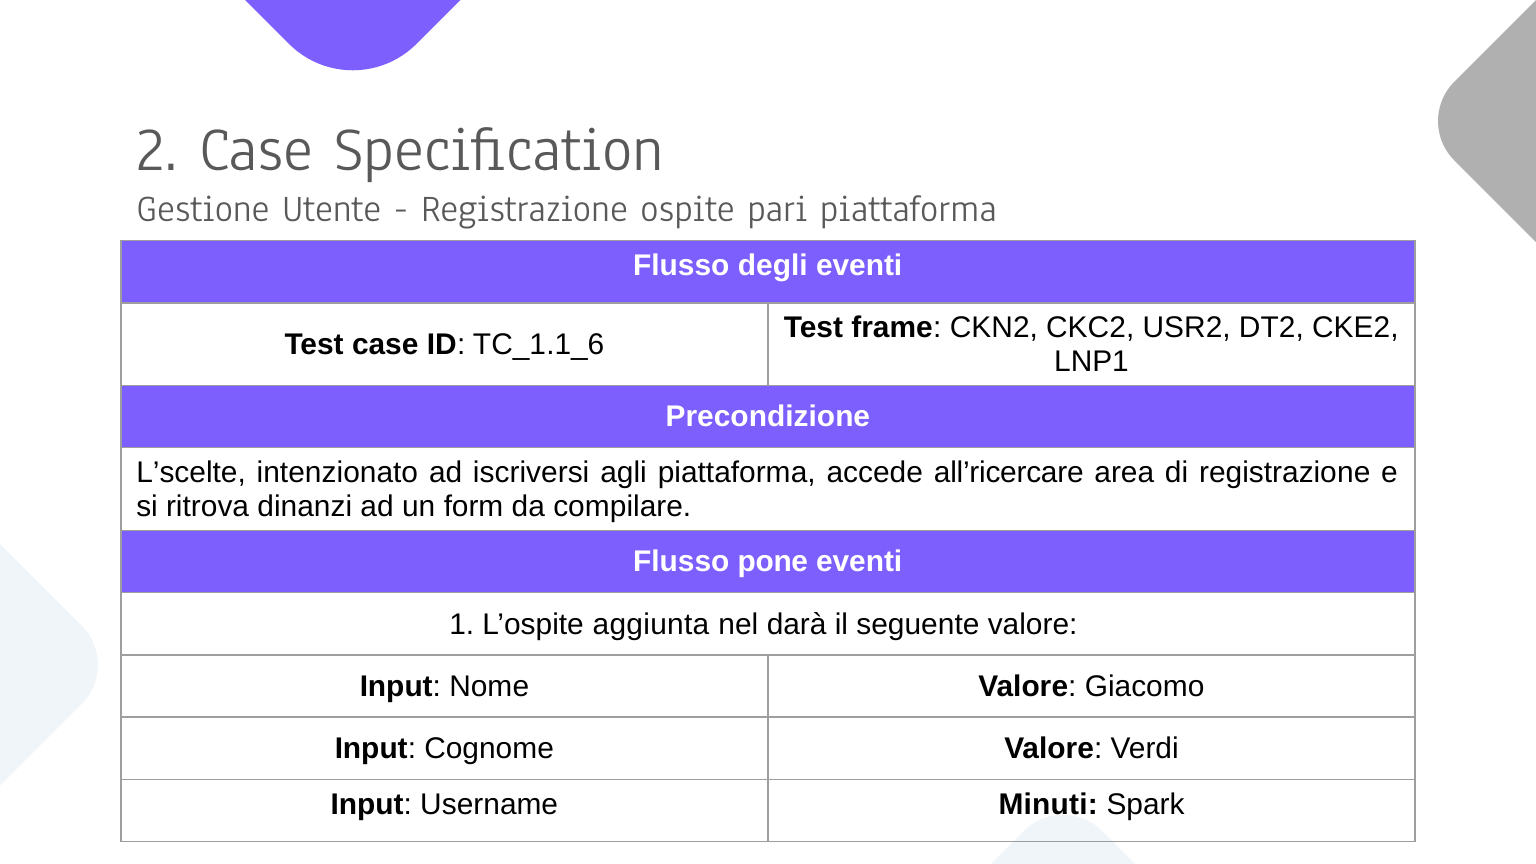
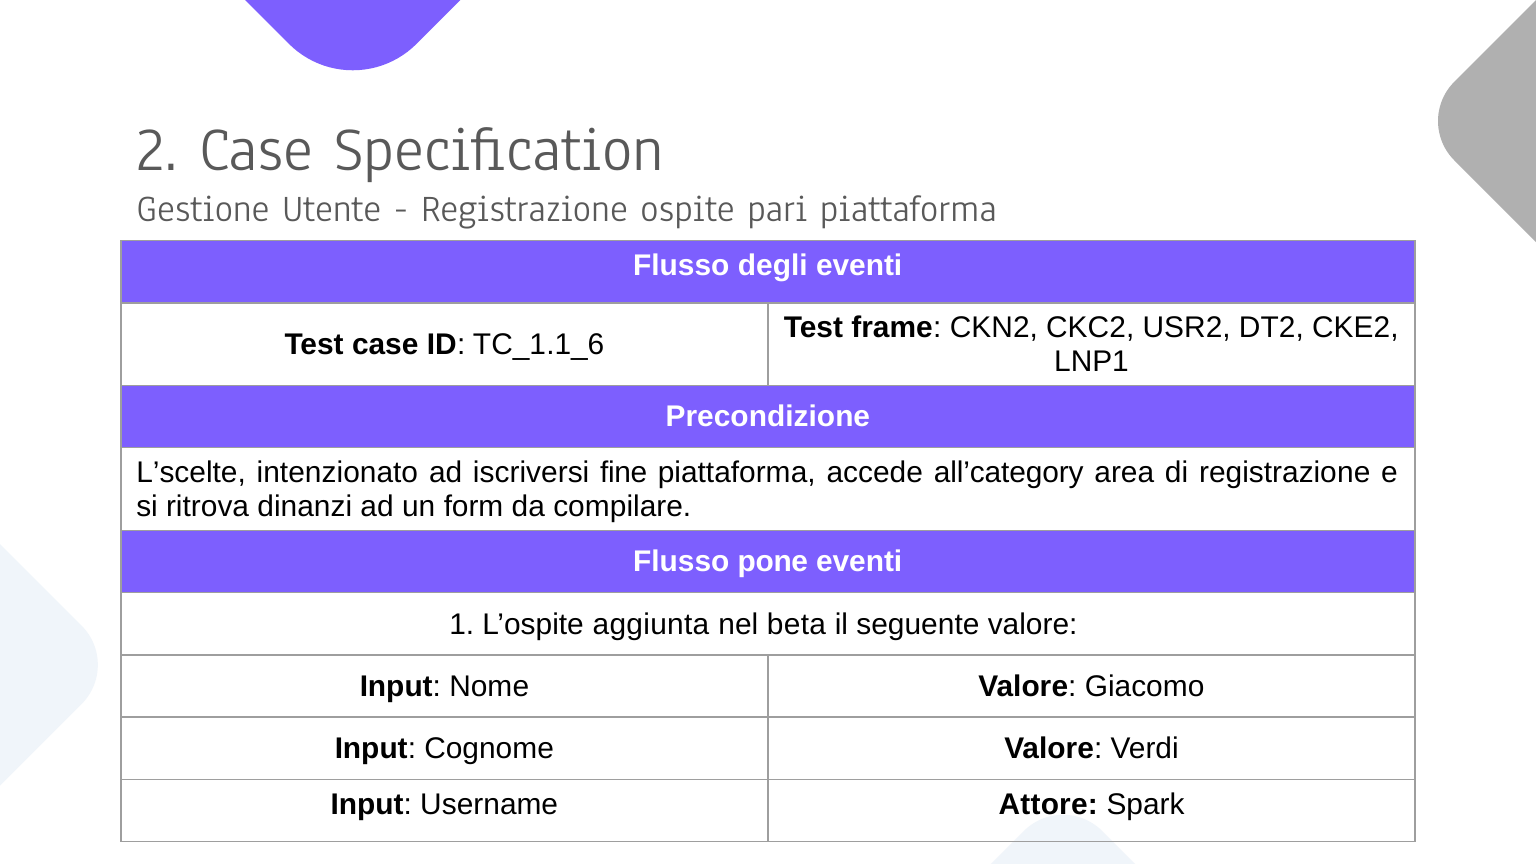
agli: agli -> fine (624, 473)
all’ricercare: all’ricercare -> all’category (1009, 473)
darà: darà -> beta (796, 624)
Minuti: Minuti -> Attore (1048, 804)
